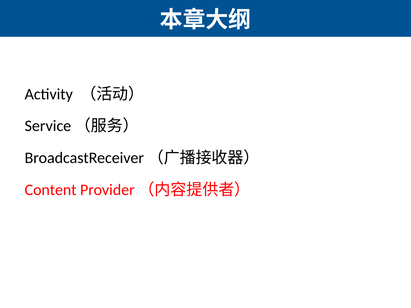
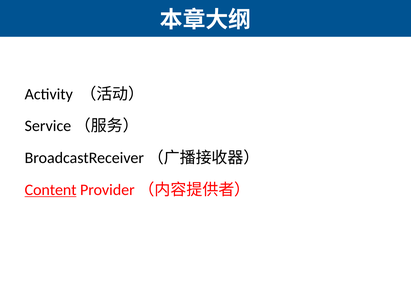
Content underline: none -> present (51, 190)
